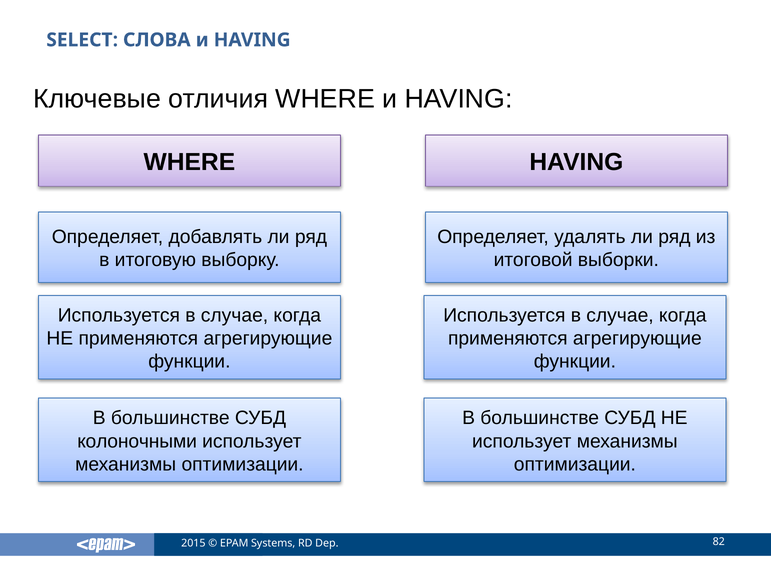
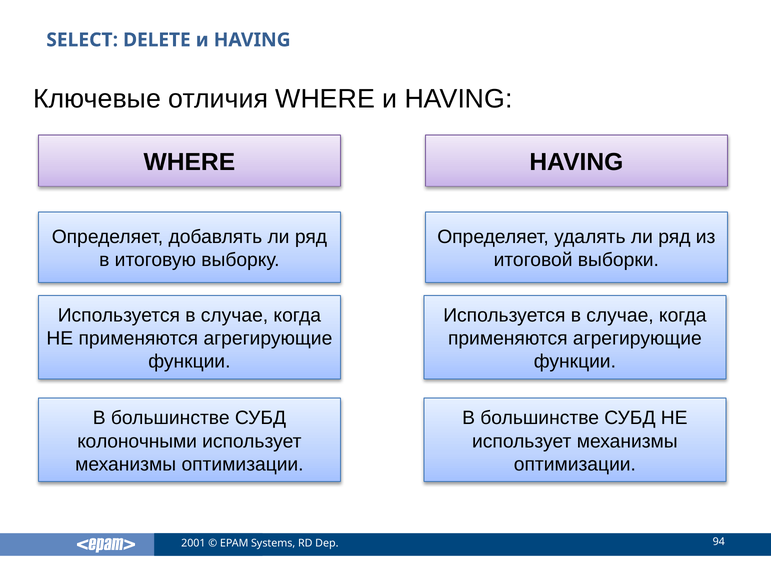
СЛОВА: СЛОВА -> DELETE (157, 40)
2015: 2015 -> 2001 (193, 544)
82: 82 -> 94 (719, 542)
